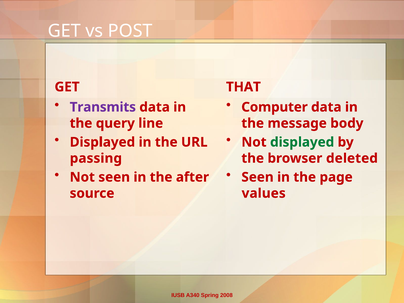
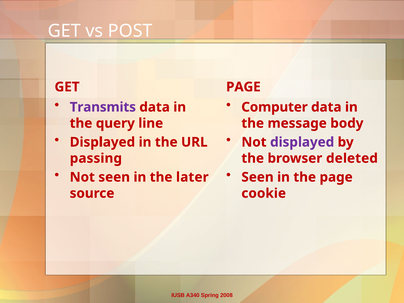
THAT: THAT -> PAGE (243, 87)
displayed colour: green -> purple (302, 142)
after: after -> later (192, 177)
values: values -> cookie (264, 193)
